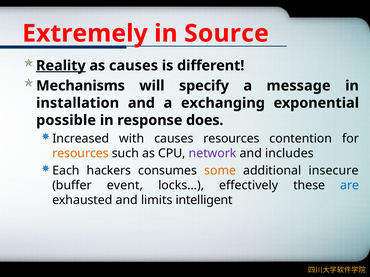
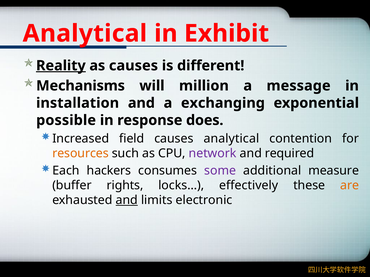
Extremely: Extremely -> Analytical (85, 34)
Source: Source -> Exhibit (227, 34)
specify: specify -> million (204, 86)
with: with -> field (132, 139)
causes resources: resources -> analytical (231, 139)
includes: includes -> required (290, 154)
some colour: orange -> purple (220, 171)
insecure: insecure -> measure (334, 171)
event: event -> rights (125, 186)
are colour: blue -> orange (350, 186)
and underline: none -> present (127, 200)
intelligent: intelligent -> electronic (204, 200)
